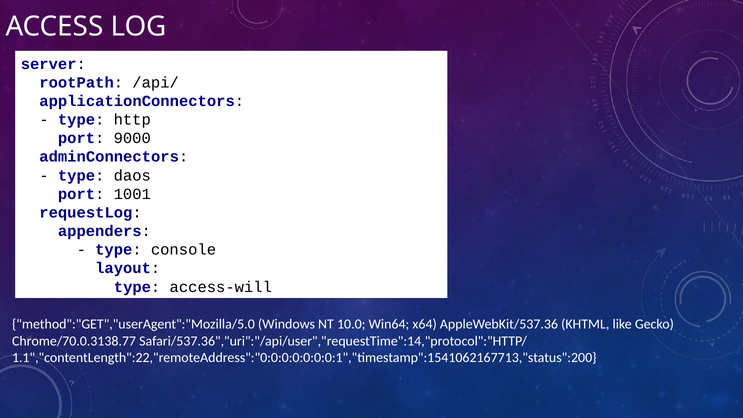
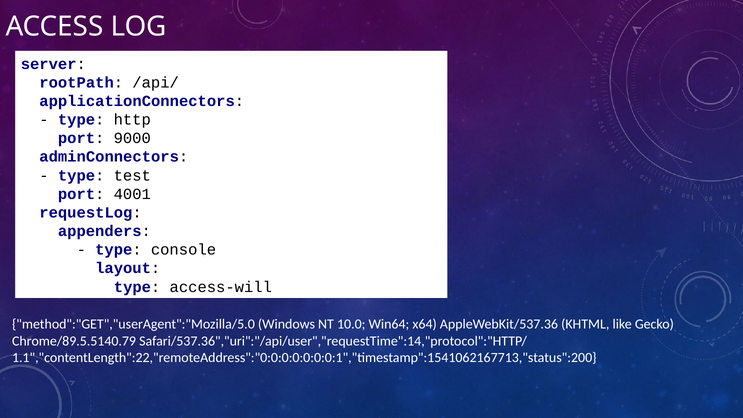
daos: daos -> test (132, 175)
1001: 1001 -> 4001 (132, 194)
Chrome/70.0.3138.77: Chrome/70.0.3138.77 -> Chrome/89.5.5140.79 (74, 341)
